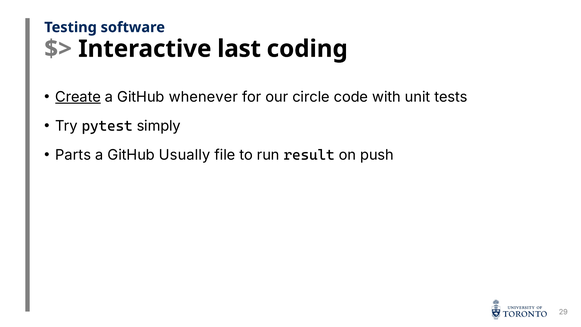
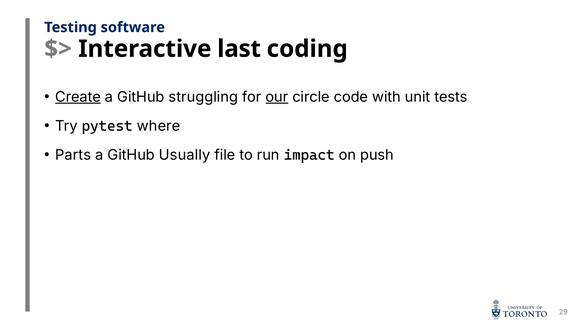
whenever: whenever -> struggling (203, 97)
our underline: none -> present (277, 97)
simply: simply -> where (159, 126)
result: result -> impact (309, 155)
